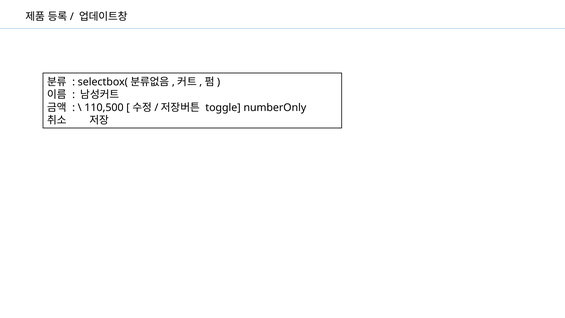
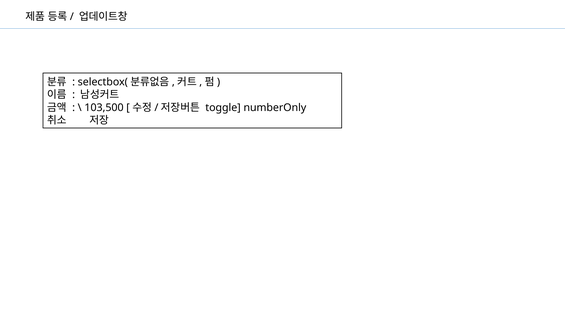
110,500: 110,500 -> 103,500 (104, 107)
